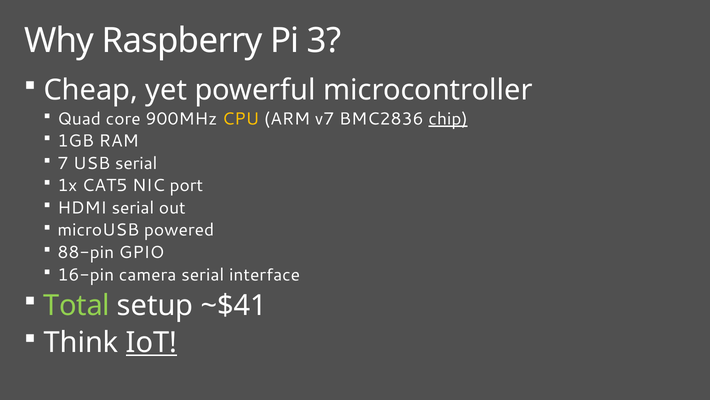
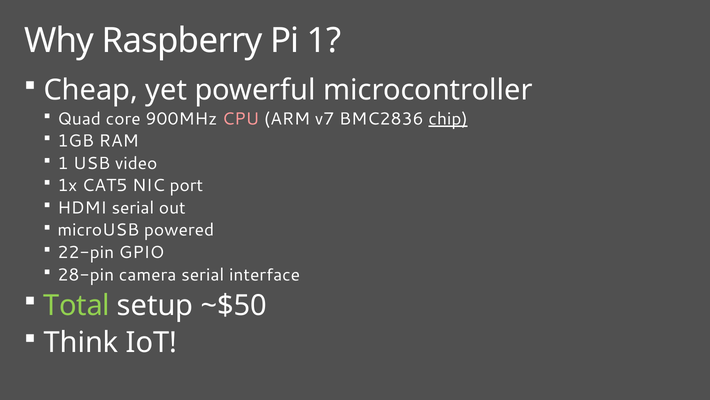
Pi 3: 3 -> 1 (324, 41)
CPU colour: yellow -> pink (241, 119)
7: 7 -> 1 (63, 163)
USB serial: serial -> video (136, 163)
88-pin: 88-pin -> 22-pin (86, 252)
16-pin: 16-pin -> 28-pin (86, 274)
~$41: ~$41 -> ~$50 (234, 305)
IoT underline: present -> none (152, 342)
